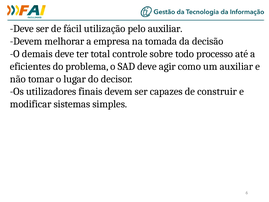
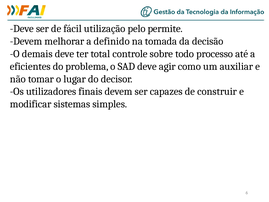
pelo auxiliar: auxiliar -> permite (165, 29)
empresa: empresa -> definido (112, 41)
